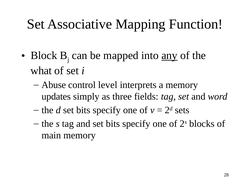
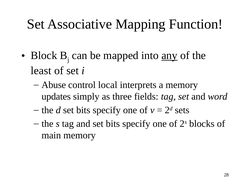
what: what -> least (41, 71)
level: level -> local (108, 85)
